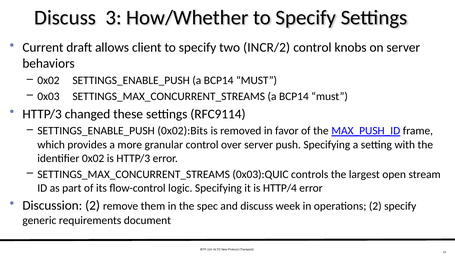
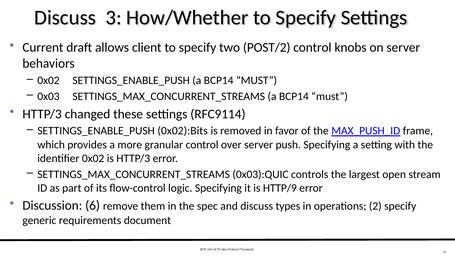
INCR/2: INCR/2 -> POST/2 (267, 48)
HTTP/4: HTTP/4 -> HTTP/9 (280, 188)
Discussion 2: 2 -> 6 (93, 206)
week: week -> types (288, 206)
